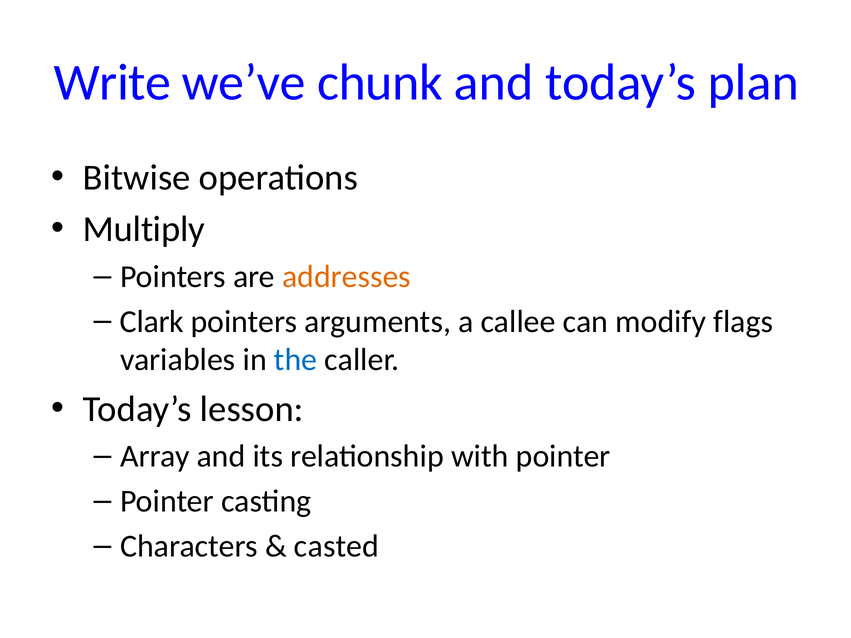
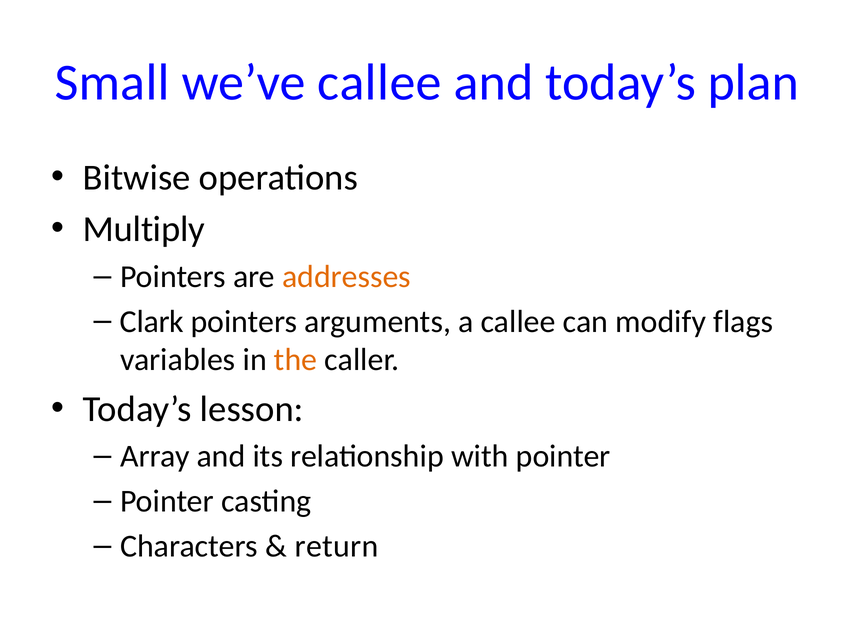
Write: Write -> Small (112, 82)
we’ve chunk: chunk -> callee (379, 82)
the colour: blue -> orange (296, 360)
casted: casted -> return (337, 546)
